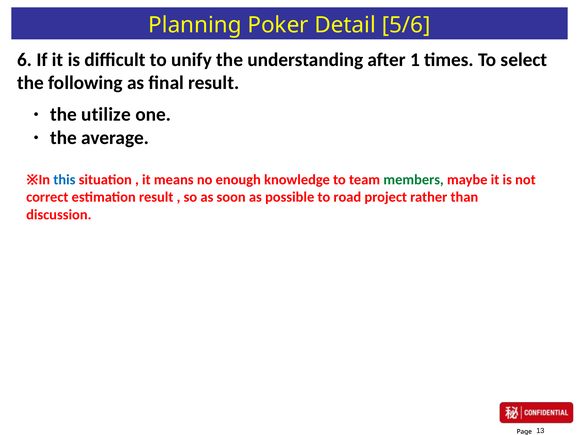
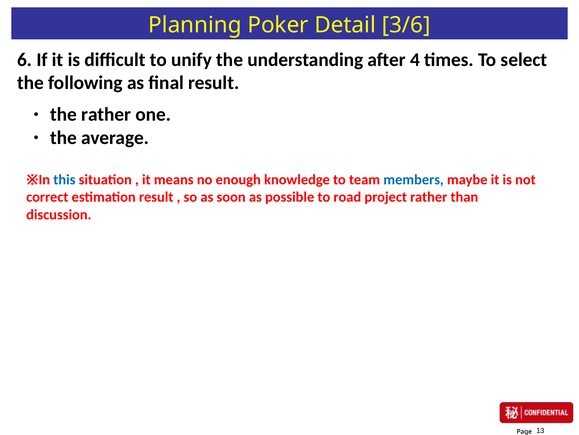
5/6: 5/6 -> 3/6 (406, 25)
1: 1 -> 4 (415, 60)
utilize: utilize -> rather (106, 114)
members colour: green -> blue (414, 180)
